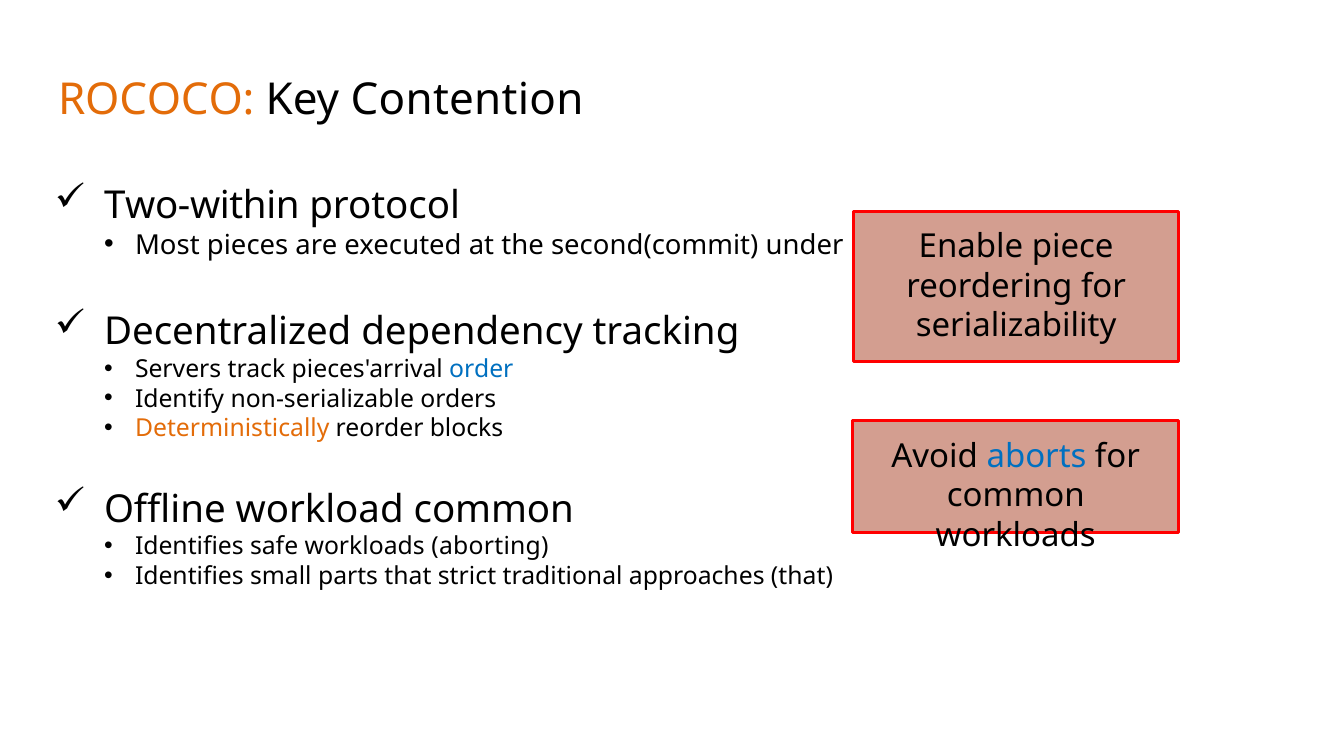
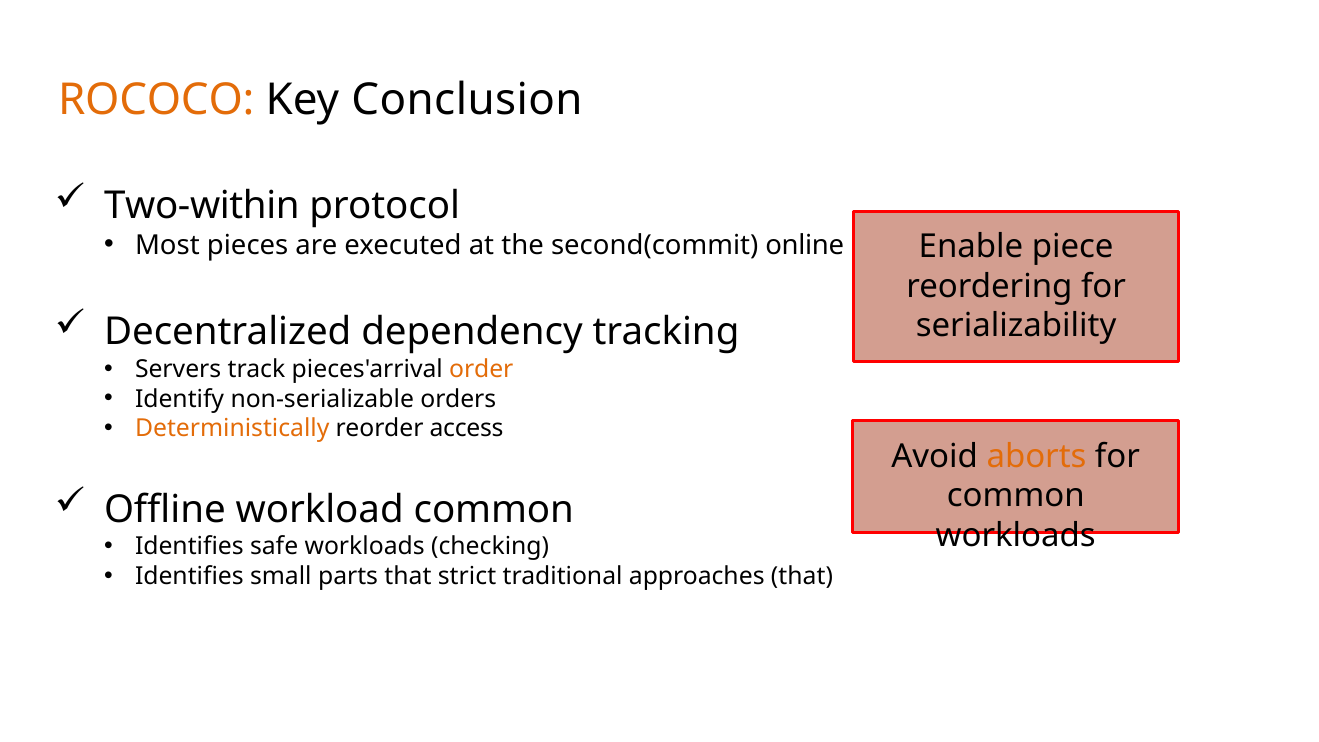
Contention: Contention -> Conclusion (467, 100)
under: under -> online (805, 245)
order colour: blue -> orange (481, 369)
blocks: blocks -> access (467, 429)
aborts colour: blue -> orange (1037, 456)
aborting: aborting -> checking (490, 547)
